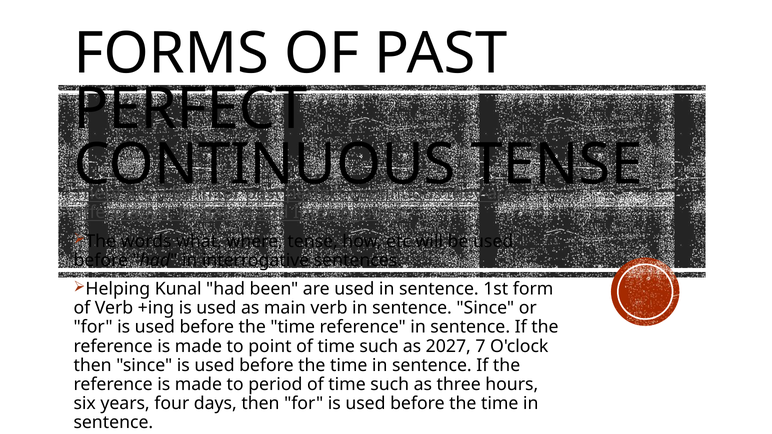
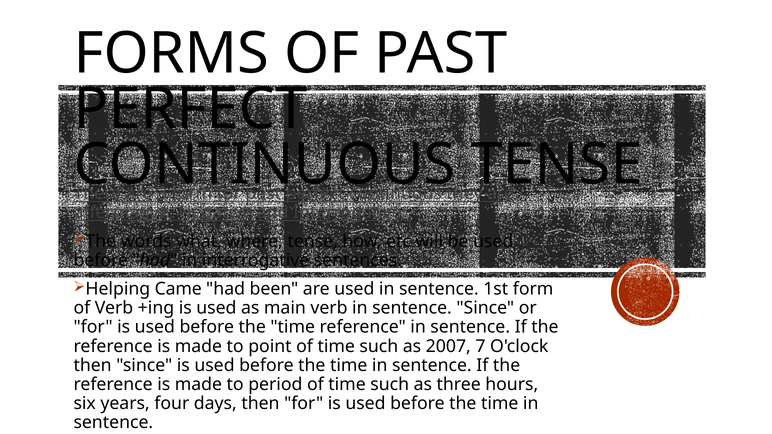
Kunal: Kunal -> Came (178, 289)
2027: 2027 -> 2007 (448, 346)
